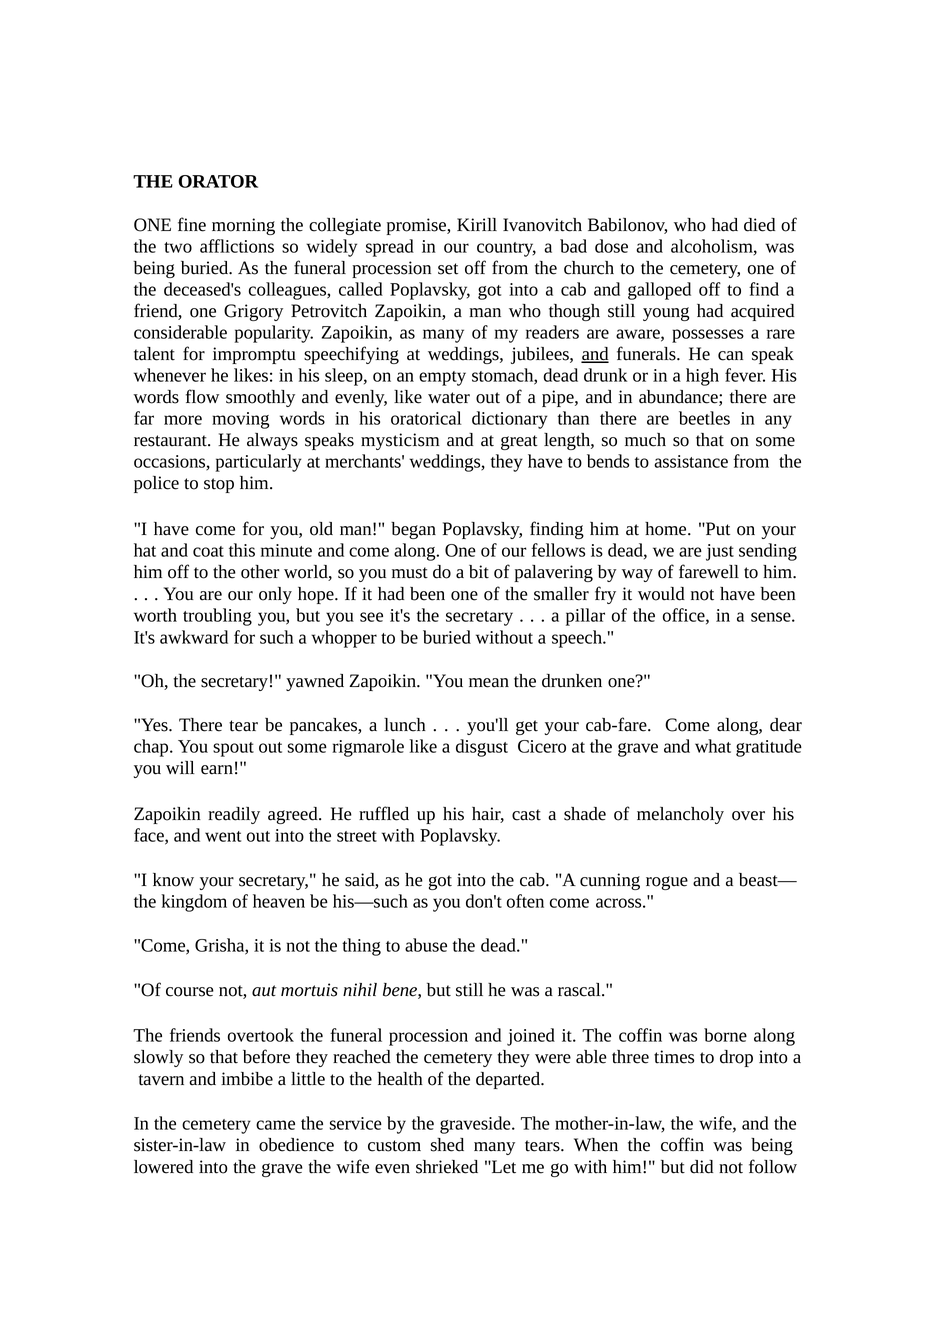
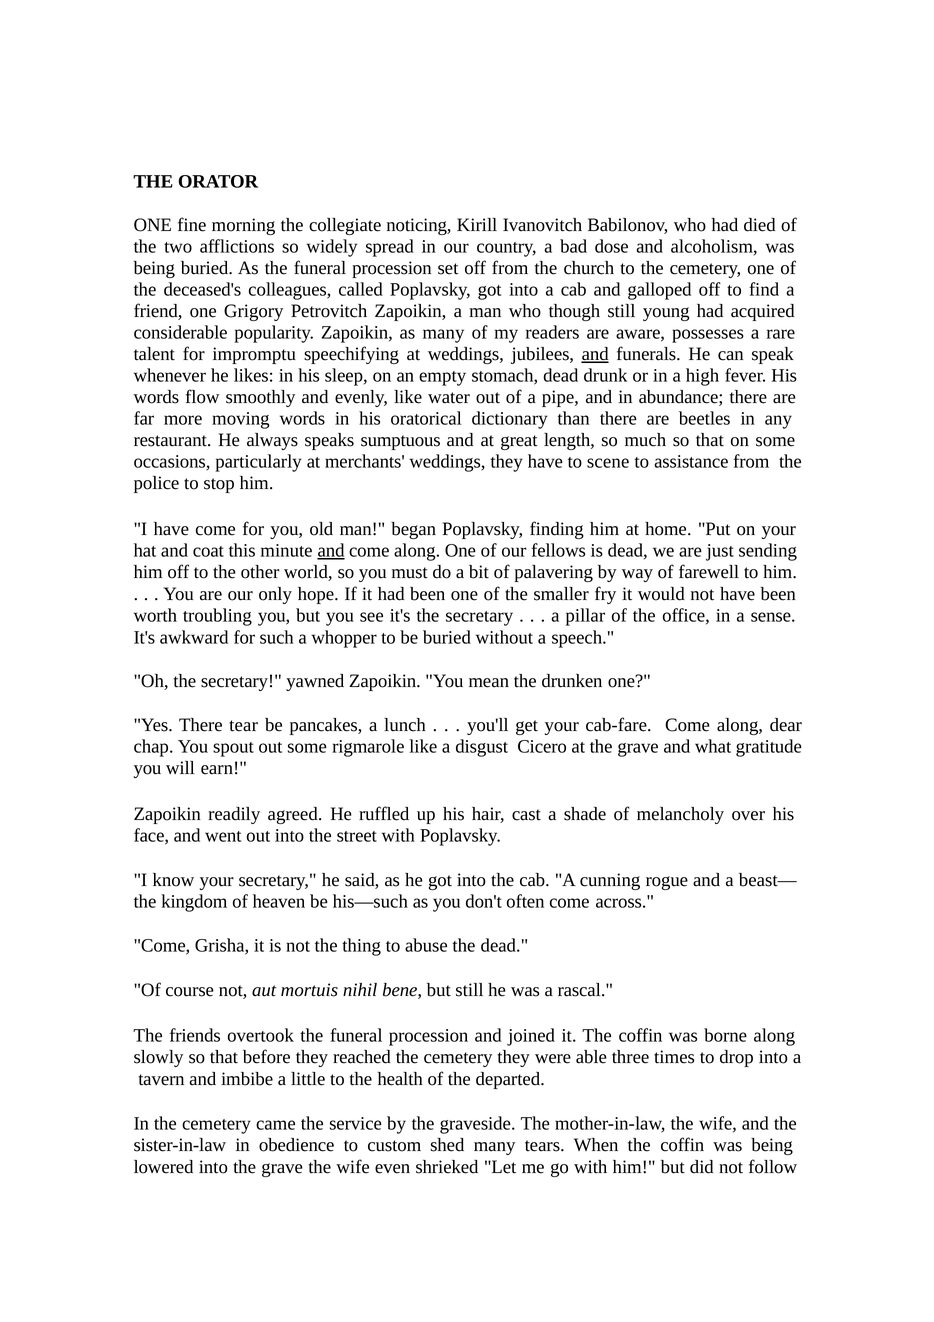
promise: promise -> noticing (419, 225)
mysticism: mysticism -> sumptuous (401, 440)
bends: bends -> scene (608, 462)
and underline: none -> present (331, 550)
